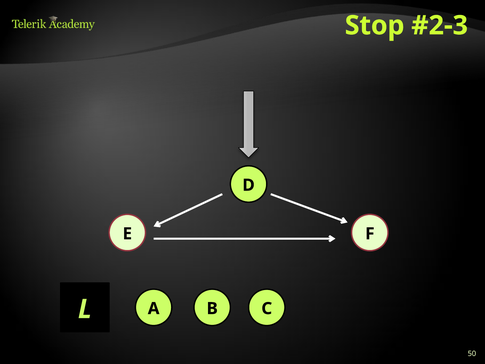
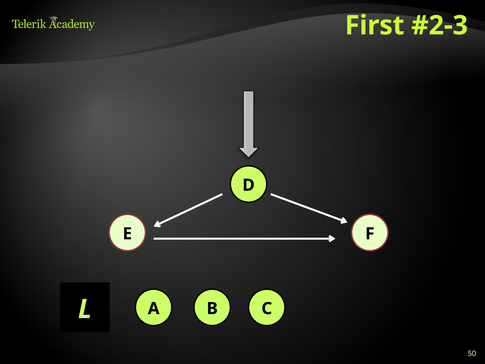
Stop: Stop -> First (375, 25)
